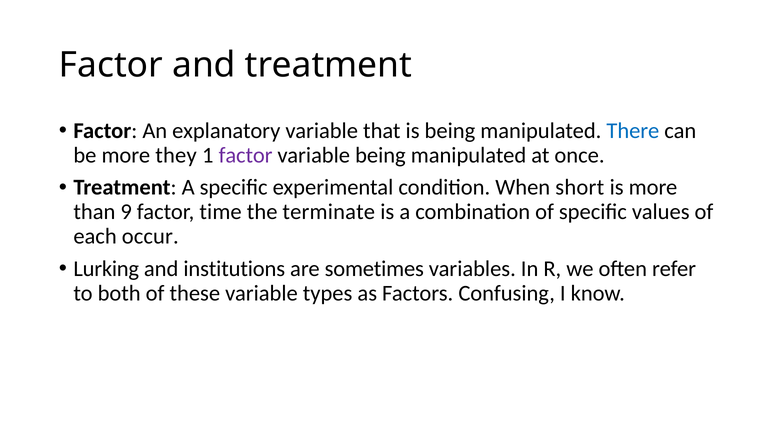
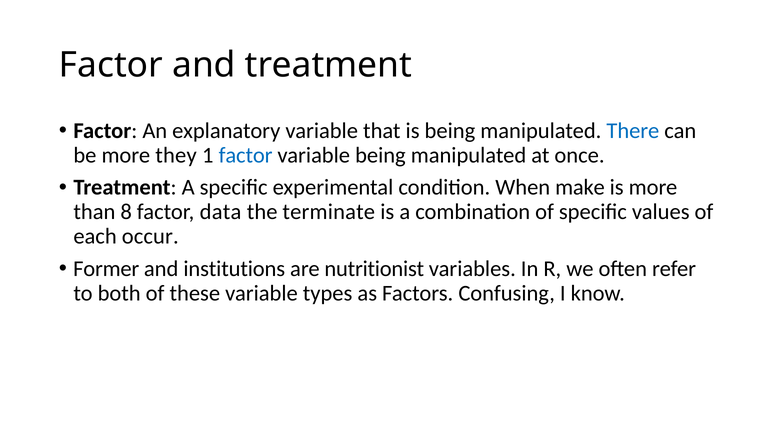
factor colour: purple -> blue (246, 155)
short: short -> make (580, 187)
9: 9 -> 8 (126, 212)
time: time -> data (221, 212)
Lurking: Lurking -> Former (106, 269)
sometimes: sometimes -> nutritionist (374, 269)
